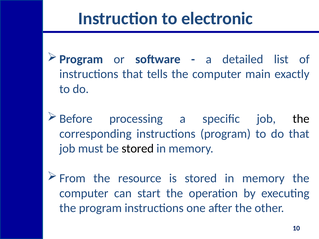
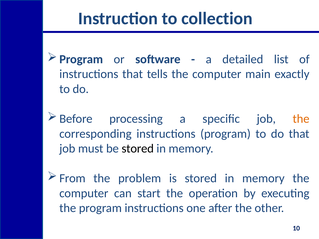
electronic: electronic -> collection (217, 19)
the colour: black -> orange (301, 119)
resource: resource -> problem (140, 178)
